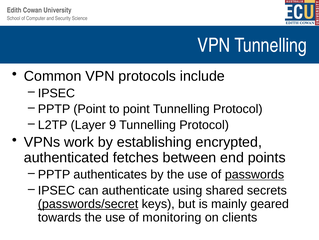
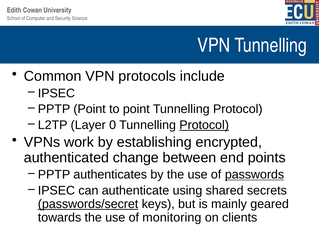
9: 9 -> 0 (113, 125)
Protocol underline: none -> present (204, 125)
fetches: fetches -> change (136, 157)
